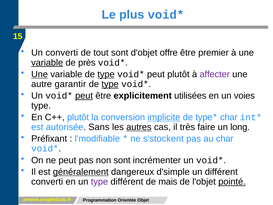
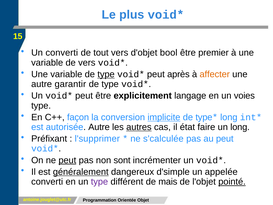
tout sont: sont -> vers (120, 53)
offre: offre -> bool (169, 53)
variable underline: present -> none (47, 63)
de près: près -> vers (87, 63)
Une underline: present -> none (40, 74)
peut plutôt: plutôt -> après (178, 74)
affecter colour: purple -> orange (215, 74)
type underline: present -> none (110, 84)
peut underline: present -> none (84, 96)
utilisées: utilisées -> langage (190, 96)
C++ plutôt: plutôt -> façon (78, 117)
char: char -> long (229, 117)
autorisée Sans: Sans -> Autre (99, 127)
très: très -> état (187, 127)
l'modifiable: l'modifiable -> l'supprimer (97, 139)
s'stockent: s'stockent -> s'calculée (163, 139)
au char: char -> peut (225, 139)
peut underline: none -> present (67, 160)
un différent: différent -> appelée (221, 172)
